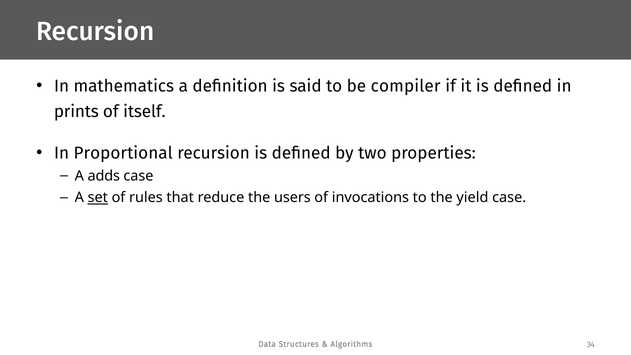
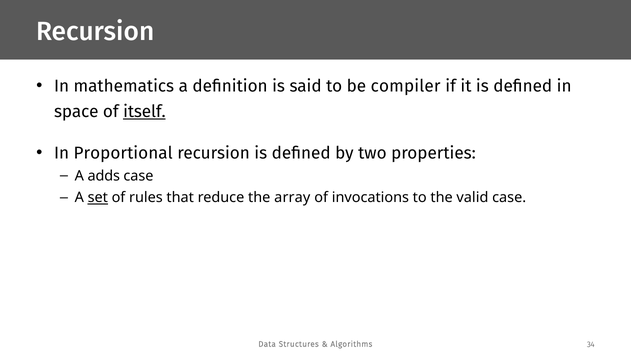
prints: prints -> space (76, 111)
itself underline: none -> present (144, 111)
users: users -> array (292, 198)
yield: yield -> valid (472, 198)
